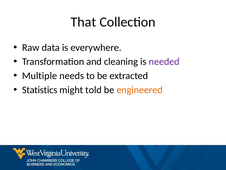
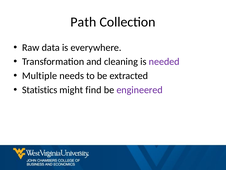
That: That -> Path (83, 22)
told: told -> find (93, 90)
engineered colour: orange -> purple (140, 90)
